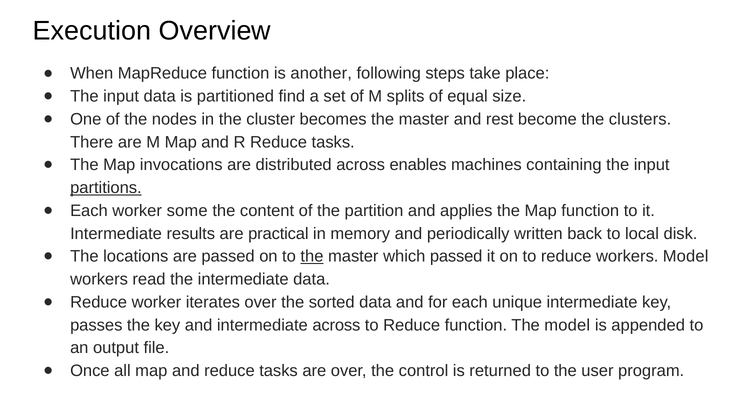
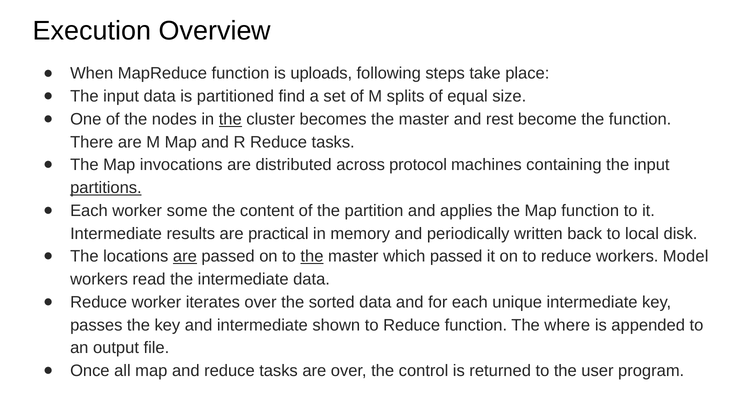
another: another -> uploads (321, 73)
the underline: none -> present (230, 119)
the clusters: clusters -> function (640, 119)
enables: enables -> protocol (418, 165)
are underline: none -> present (185, 256)
intermediate across: across -> shown (336, 325)
The model: model -> where (567, 325)
